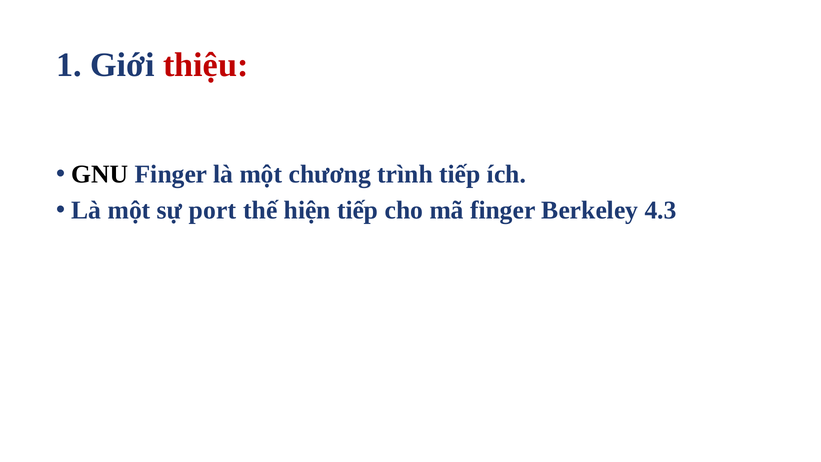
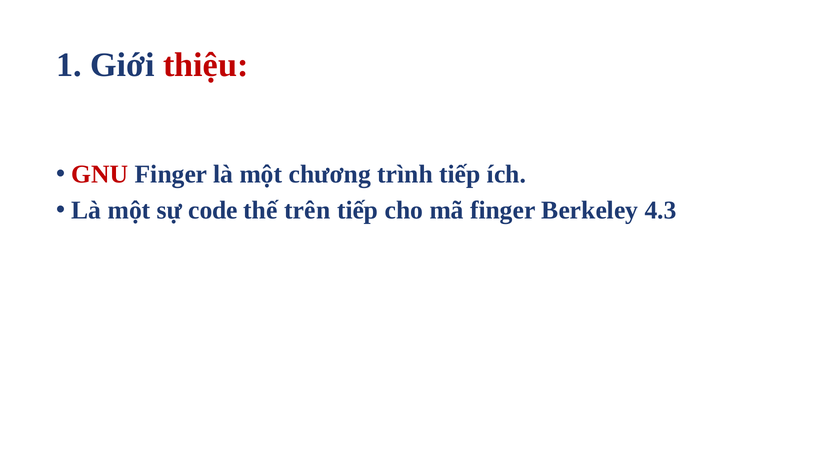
GNU colour: black -> red (100, 174)
port: port -> code (213, 210)
hiện: hiện -> trên (307, 210)
